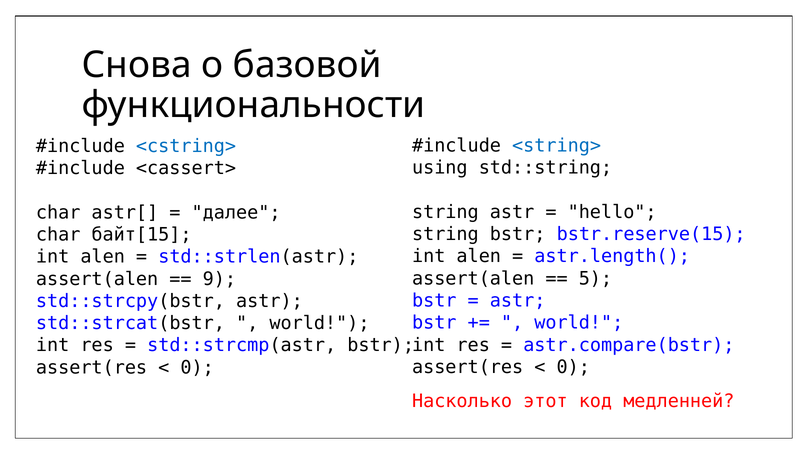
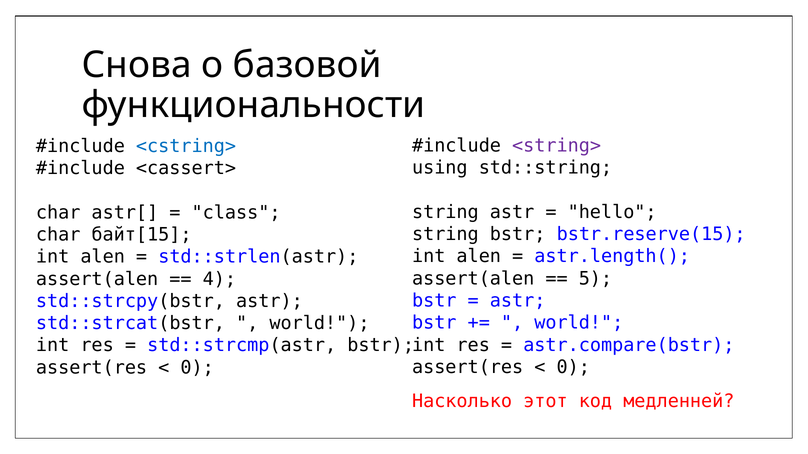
<string> colour: blue -> purple (557, 146)
далее: далее -> class (236, 213)
9: 9 -> 4 (219, 279)
